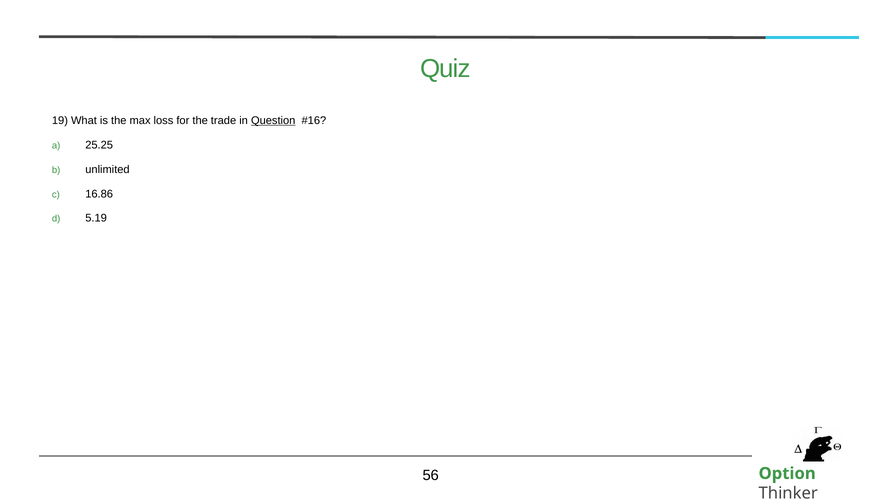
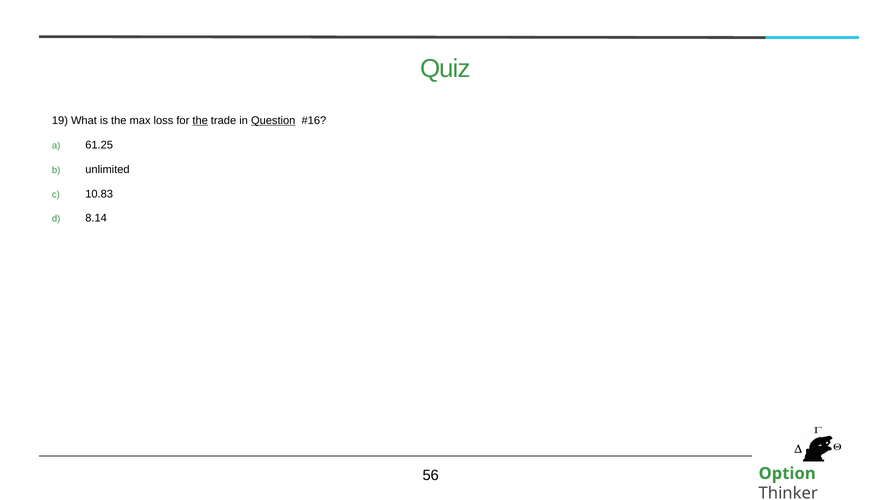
the underline: none -> present (200, 121)
25.25: 25.25 -> 61.25 (99, 145)
16.86: 16.86 -> 10.83 (99, 194)
5.19: 5.19 -> 8.14 (96, 218)
